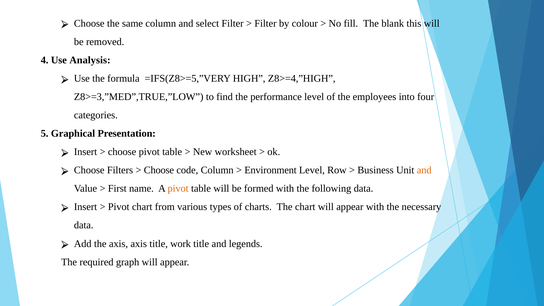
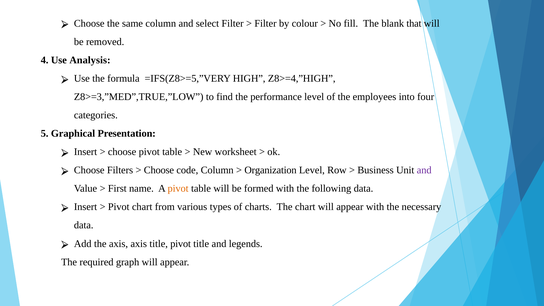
this: this -> that (414, 23)
Environment: Environment -> Organization (271, 170)
and colour: orange -> purple (424, 170)
title work: work -> pivot (181, 244)
